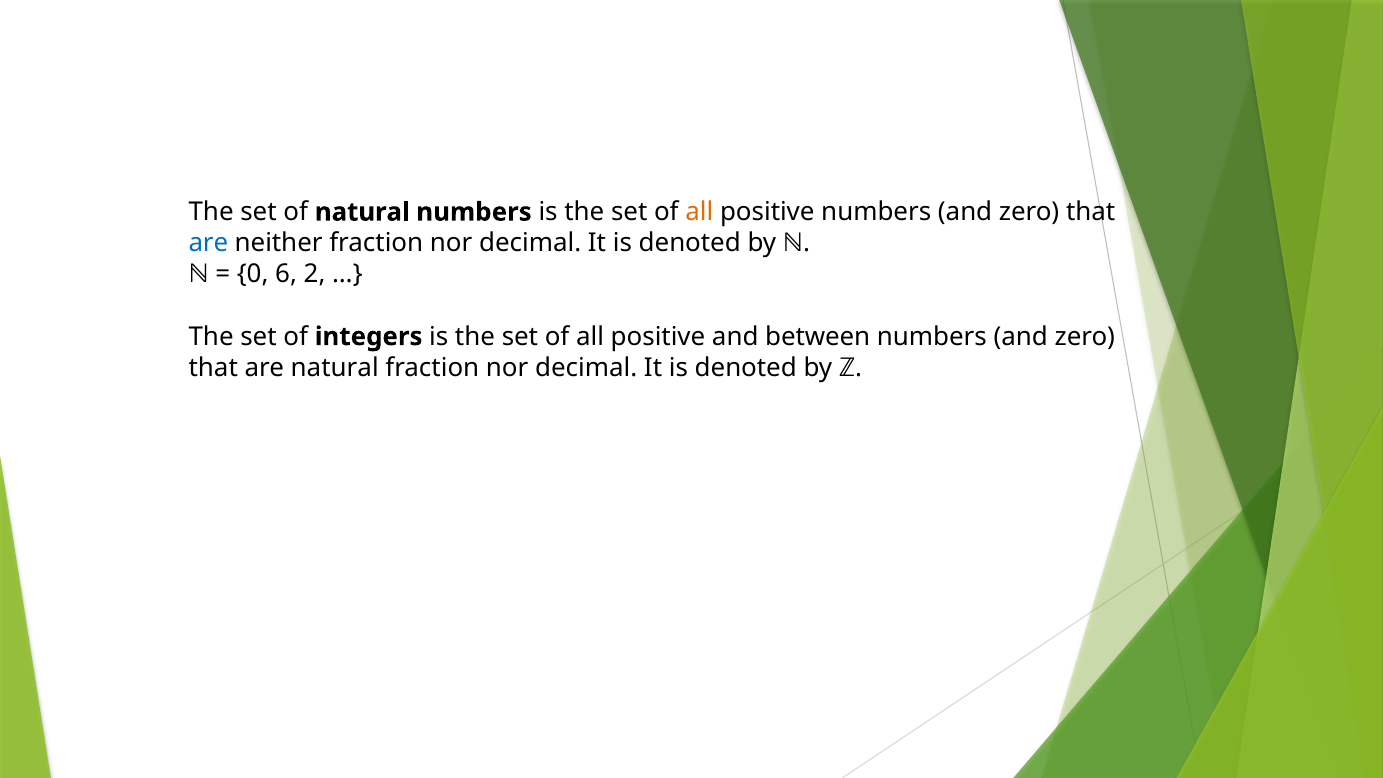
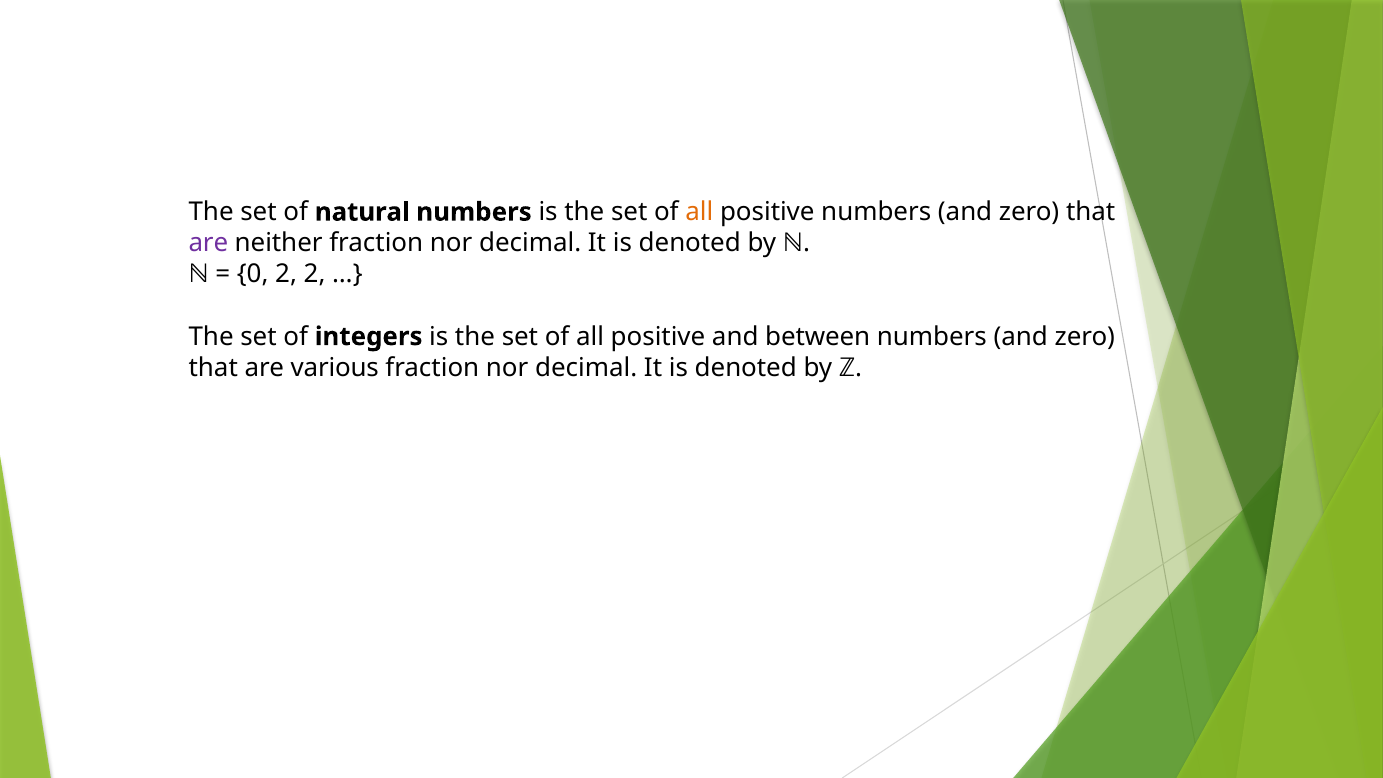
are colour: blue -> purple (208, 243)
0 6: 6 -> 2 (286, 274)
are natural: natural -> various (335, 368)
